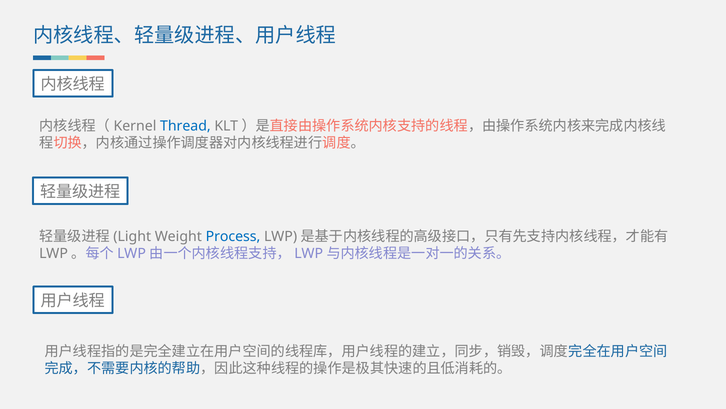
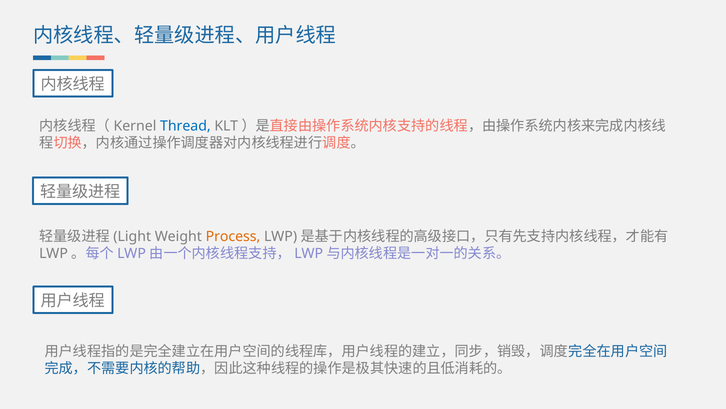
Process colour: blue -> orange (233, 236)
